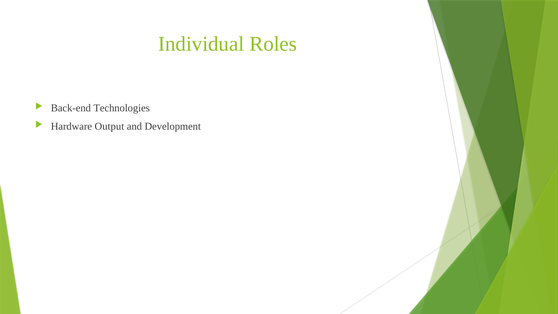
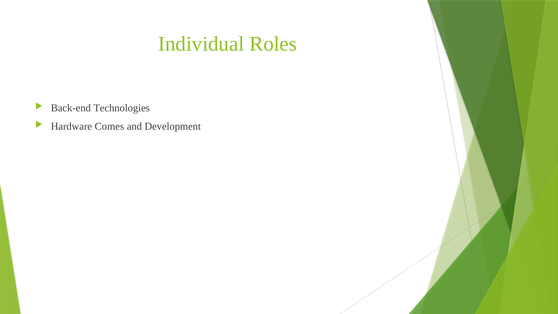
Output: Output -> Comes (109, 126)
